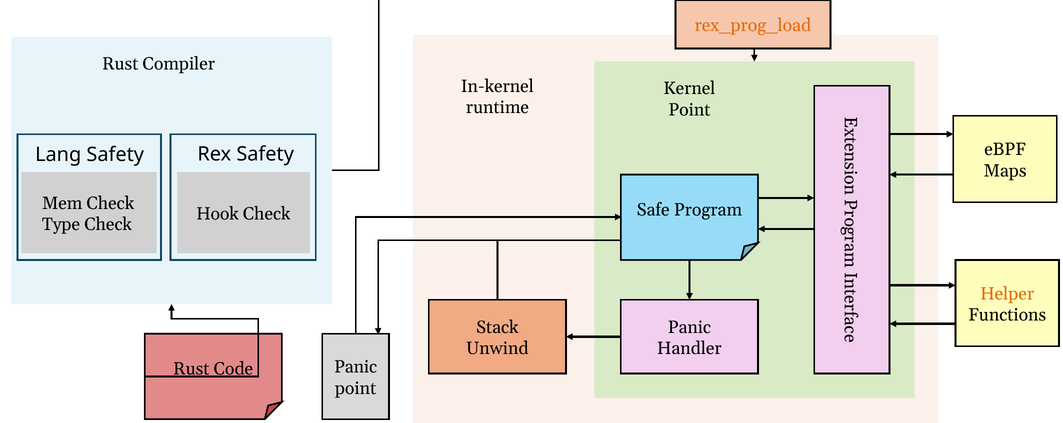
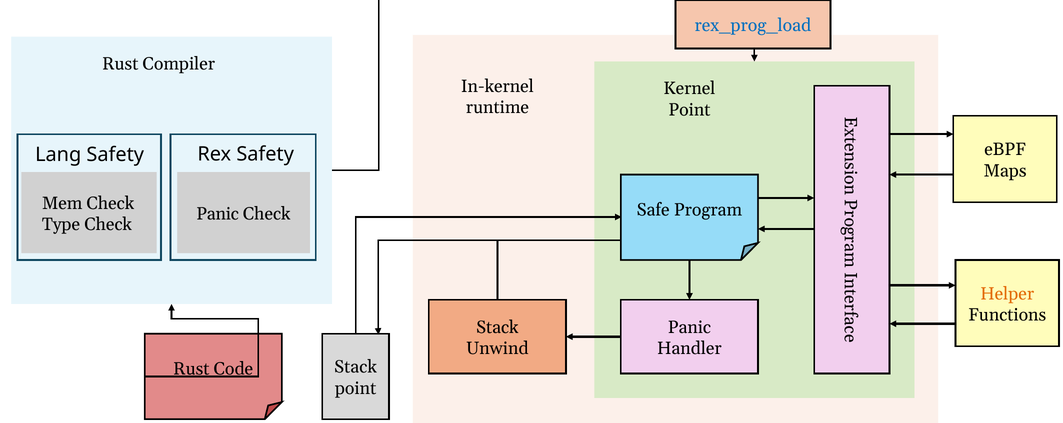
rex_prog_load colour: orange -> blue (753, 25)
Hook: Hook -> Panic (218, 214)
Panic: Panic -> Stack (356, 367)
